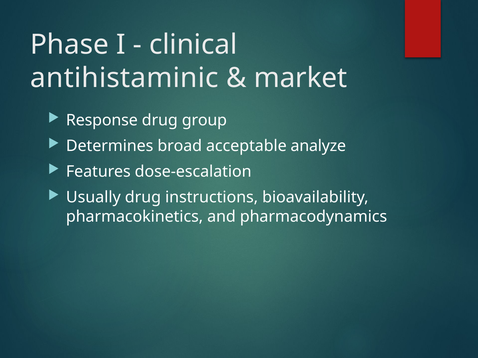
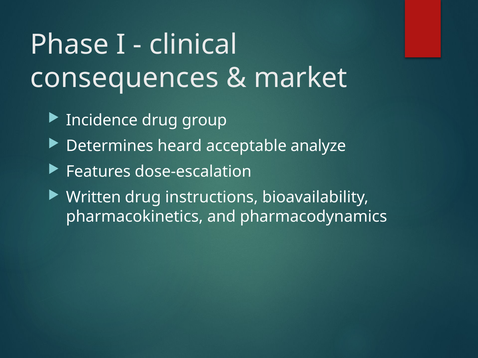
antihistaminic: antihistaminic -> consequences (124, 78)
Response: Response -> Incidence (102, 120)
broad: broad -> heard (180, 146)
Usually: Usually -> Written (93, 198)
